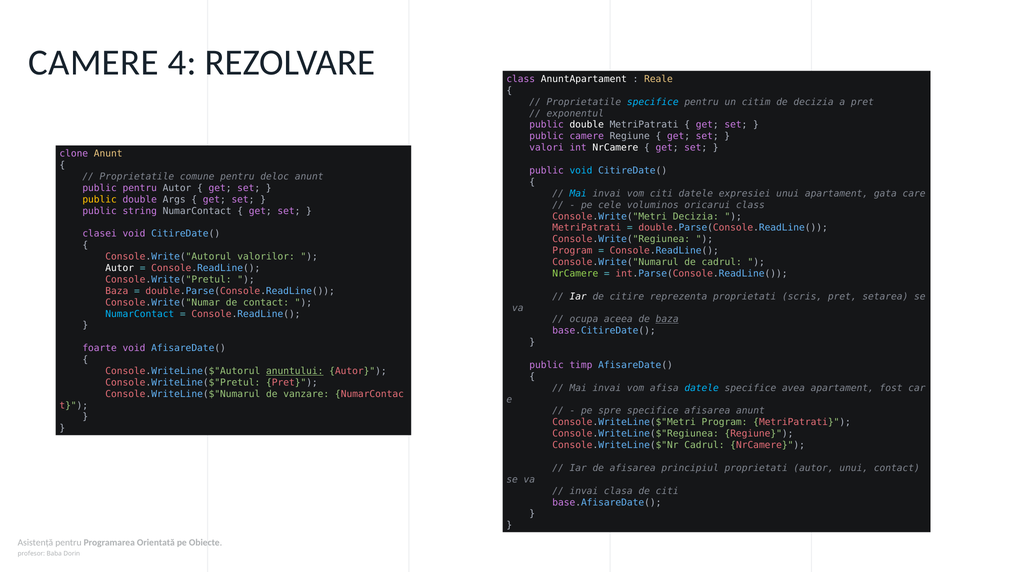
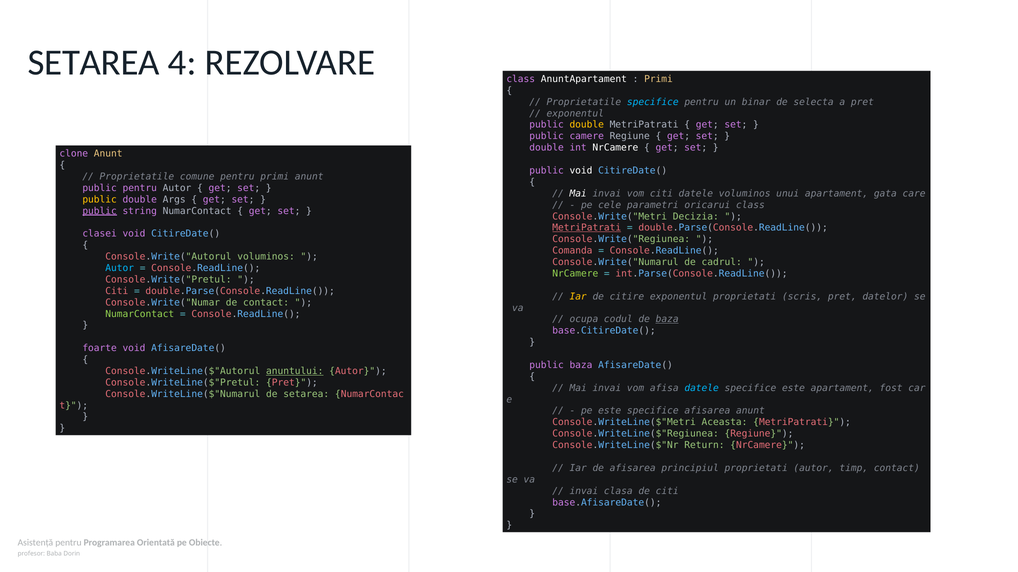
CAMERE: CAMERE -> SETAREA (94, 62)
Reale: Reale -> Primi (658, 79)
citim: citim -> binar (756, 102)
de decizia: decizia -> selecta (814, 102)
double colour: white -> yellow (587, 125)
valori: valori -> double (547, 148)
void colour: light blue -> white (581, 171)
pentru deloc: deloc -> primi (275, 177)
Mai colour: light blue -> white (578, 194)
datele expresiei: expresiei -> voluminos (745, 194)
voluminos: voluminos -> parametri (653, 205)
public underline: none -> present (100, 211)
MetriPatrati underline: none -> present (587, 228)
Program: Program -> Comanda (572, 251)
Console.Write("Autorul valorilor: valorilor -> voluminos (266, 257)
Autor colour: white -> light blue (120, 268)
Baza: Baza -> Citi (117, 291)
Iar colour: white -> yellow (578, 297)
citire reprezenta: reprezenta -> exponentul (679, 297)
setarea: setarea -> datelor (885, 297)
NumarContact colour: light blue -> light green (140, 314)
aceea: aceea -> codul (618, 320)
public timp: timp -> baza (581, 365)
specifice avea: avea -> este (793, 388)
de vanzare: vanzare -> setarea (306, 394)
pe spre: spre -> este (610, 411)
Console.WriteLine($"Metri Program: Program -> Aceasta (725, 423)
Console.WriteLine($"Nr Cadrul: Cadrul -> Return (704, 446)
autor unui: unui -> timp (854, 469)
